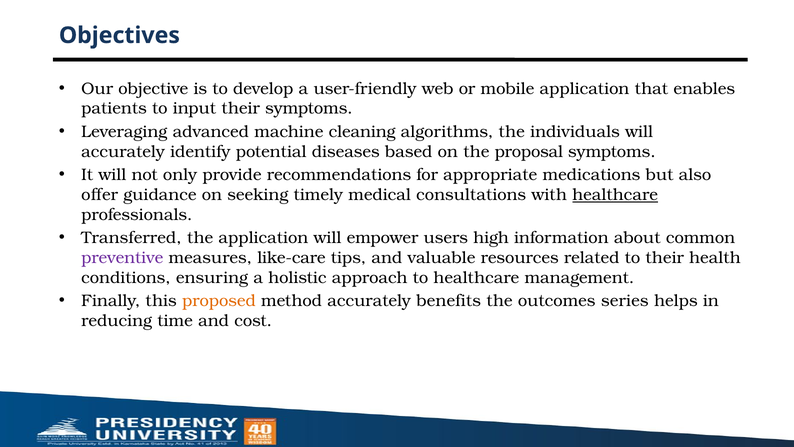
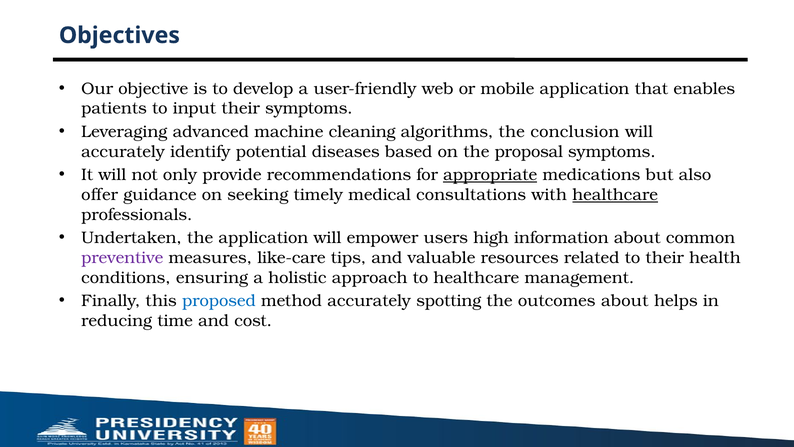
individuals: individuals -> conclusion (575, 132)
appropriate underline: none -> present (490, 175)
Transferred: Transferred -> Undertaken (131, 238)
proposed colour: orange -> blue (219, 301)
benefits: benefits -> spotting (449, 301)
outcomes series: series -> about (625, 301)
